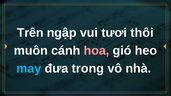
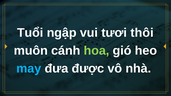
Trên: Trên -> Tuổi (30, 33)
hoa colour: pink -> light green (96, 51)
trong: trong -> được (88, 69)
